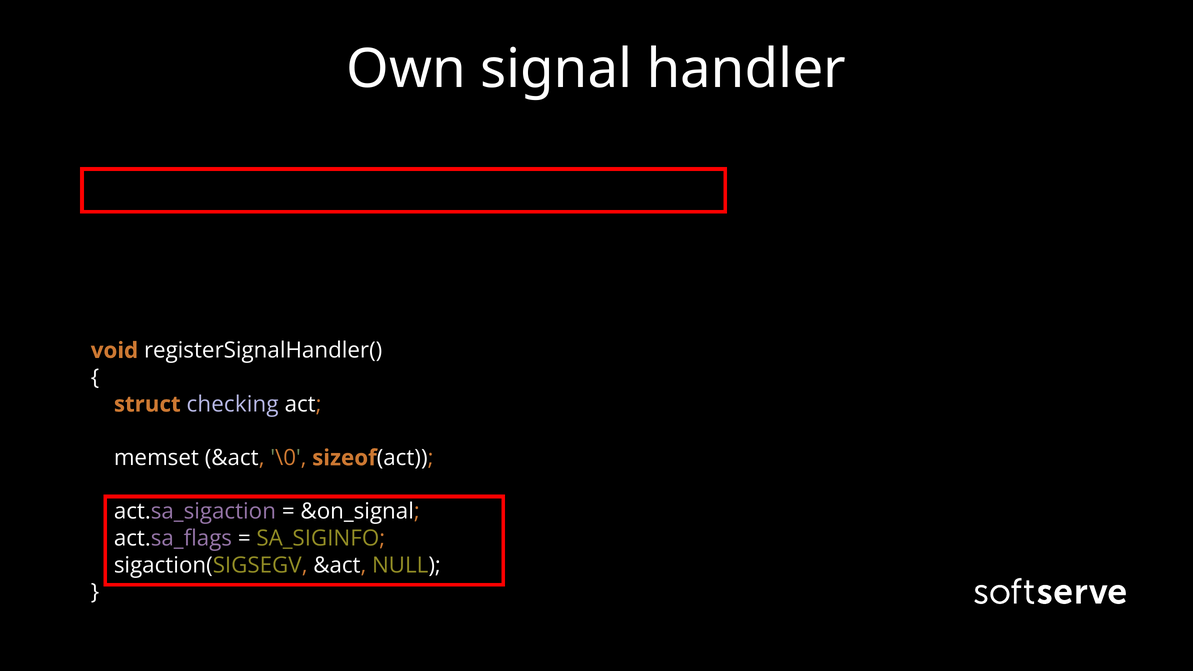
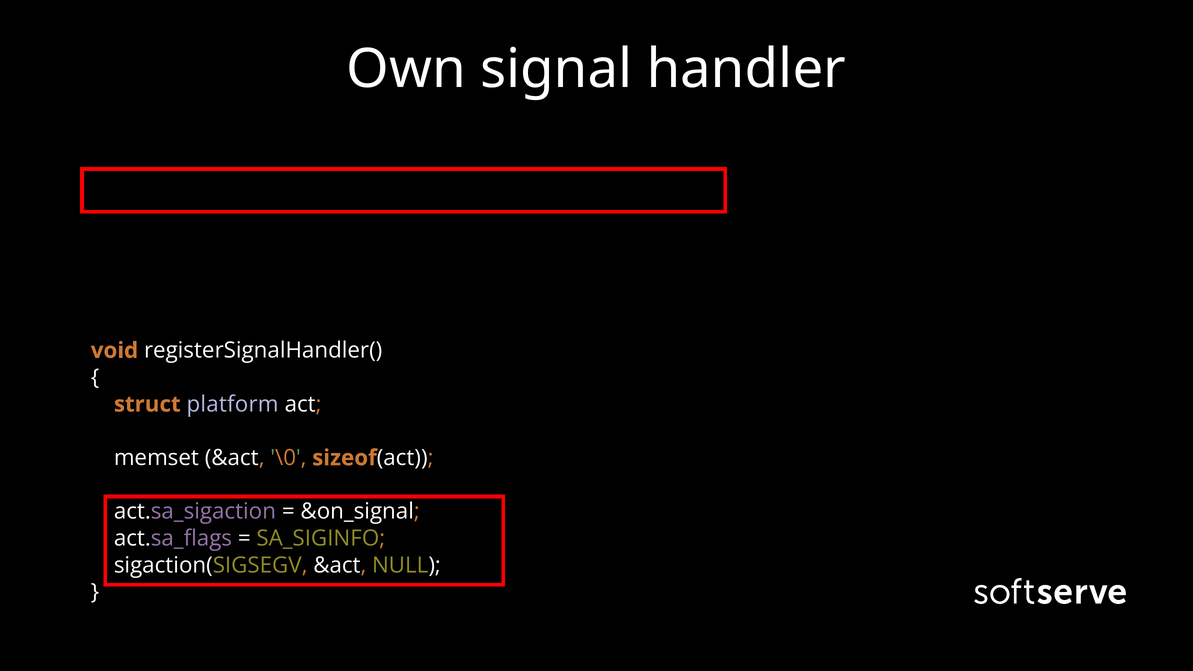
checking: checking -> platform (233, 404)
